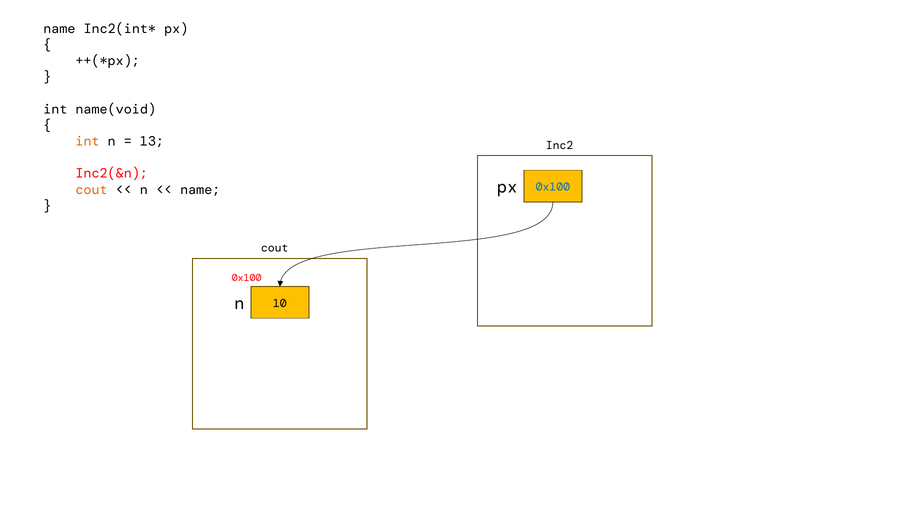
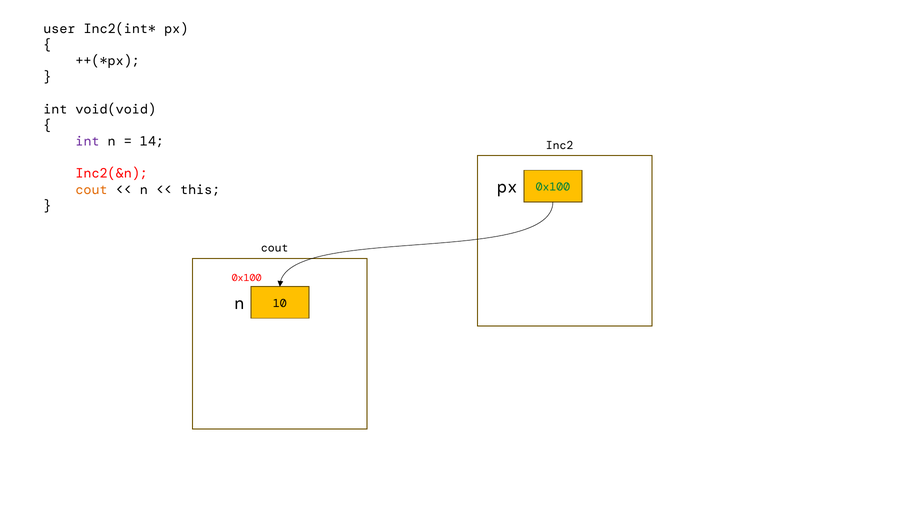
name: name -> user (59, 29)
name(void: name(void -> void(void (116, 109)
int colour: orange -> purple (88, 141)
13: 13 -> 14 (152, 141)
0x100 colour: blue -> green (553, 187)
name: name -> this (200, 190)
